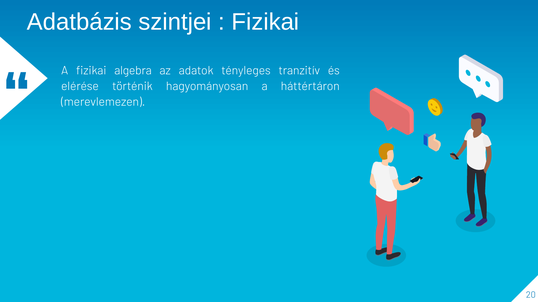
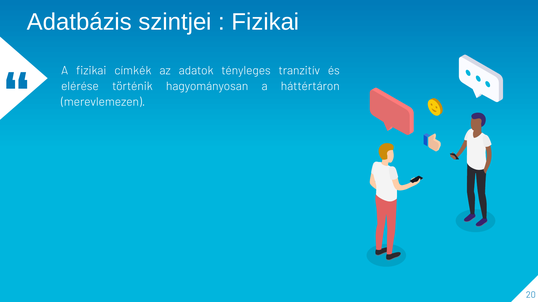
algebra: algebra -> címkék (133, 71)
